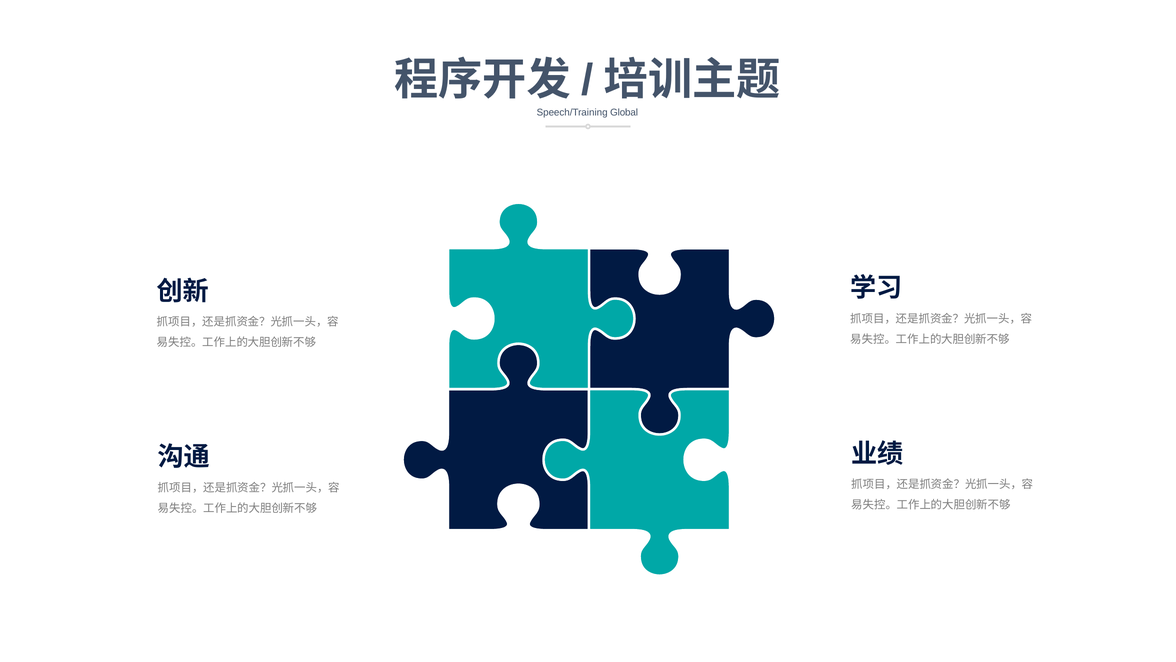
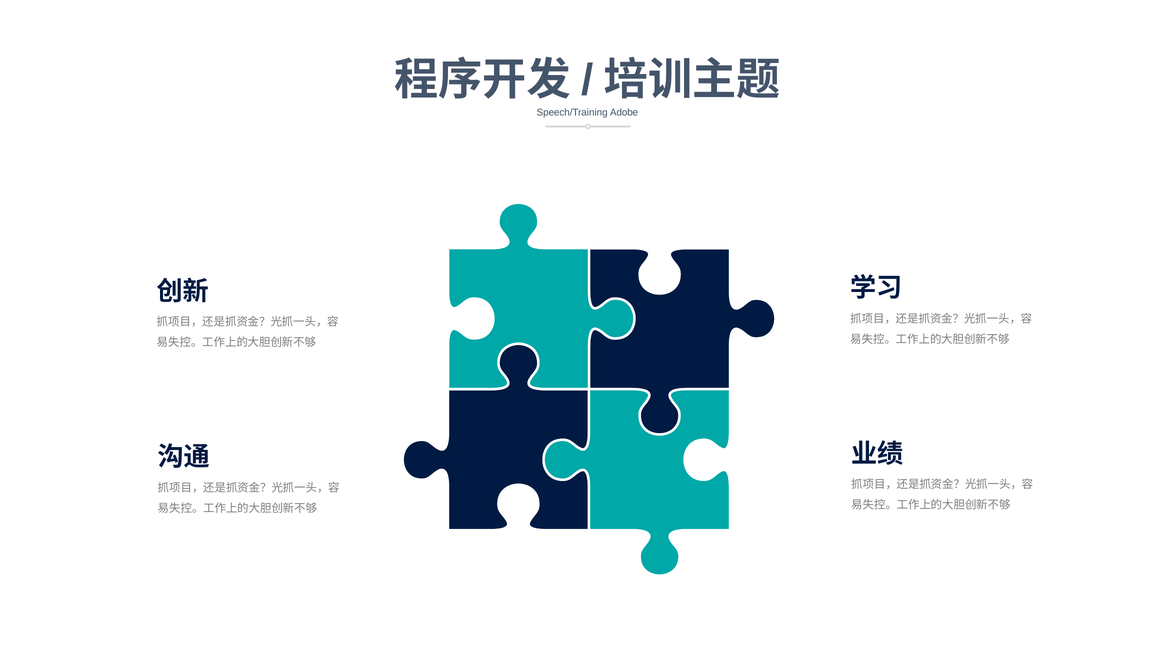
Global: Global -> Adobe (624, 112)
